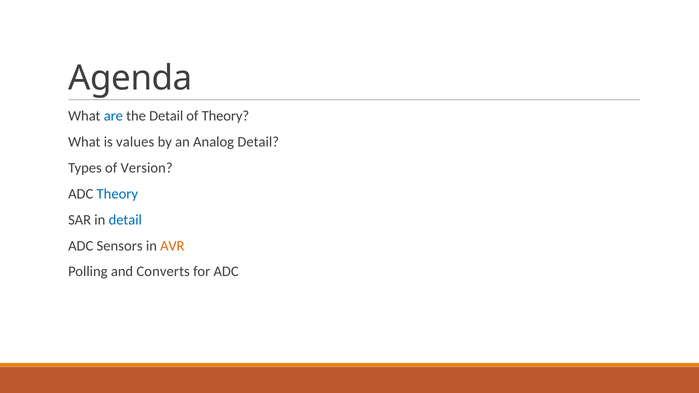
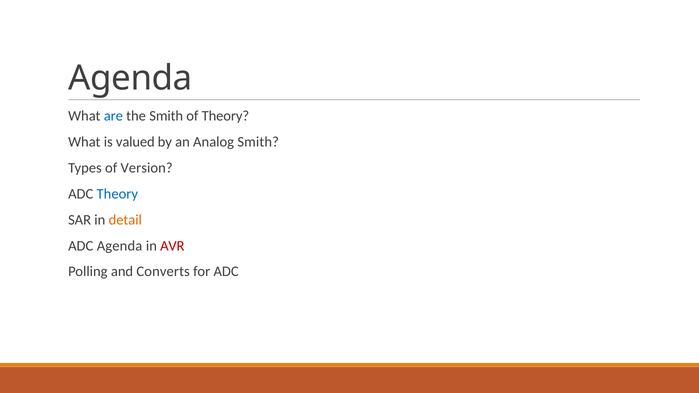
the Detail: Detail -> Smith (166, 116)
values: values -> valued (135, 142)
Analog Detail: Detail -> Smith (258, 142)
detail colour: blue -> orange (125, 220)
ADC Sensors: Sensors -> Agenda (120, 246)
AVR colour: orange -> red (172, 246)
